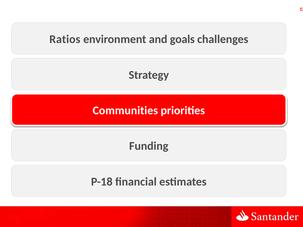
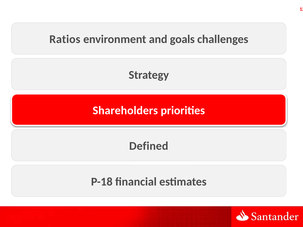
Communities: Communities -> Shareholders (125, 111)
Funding: Funding -> Defined (149, 146)
